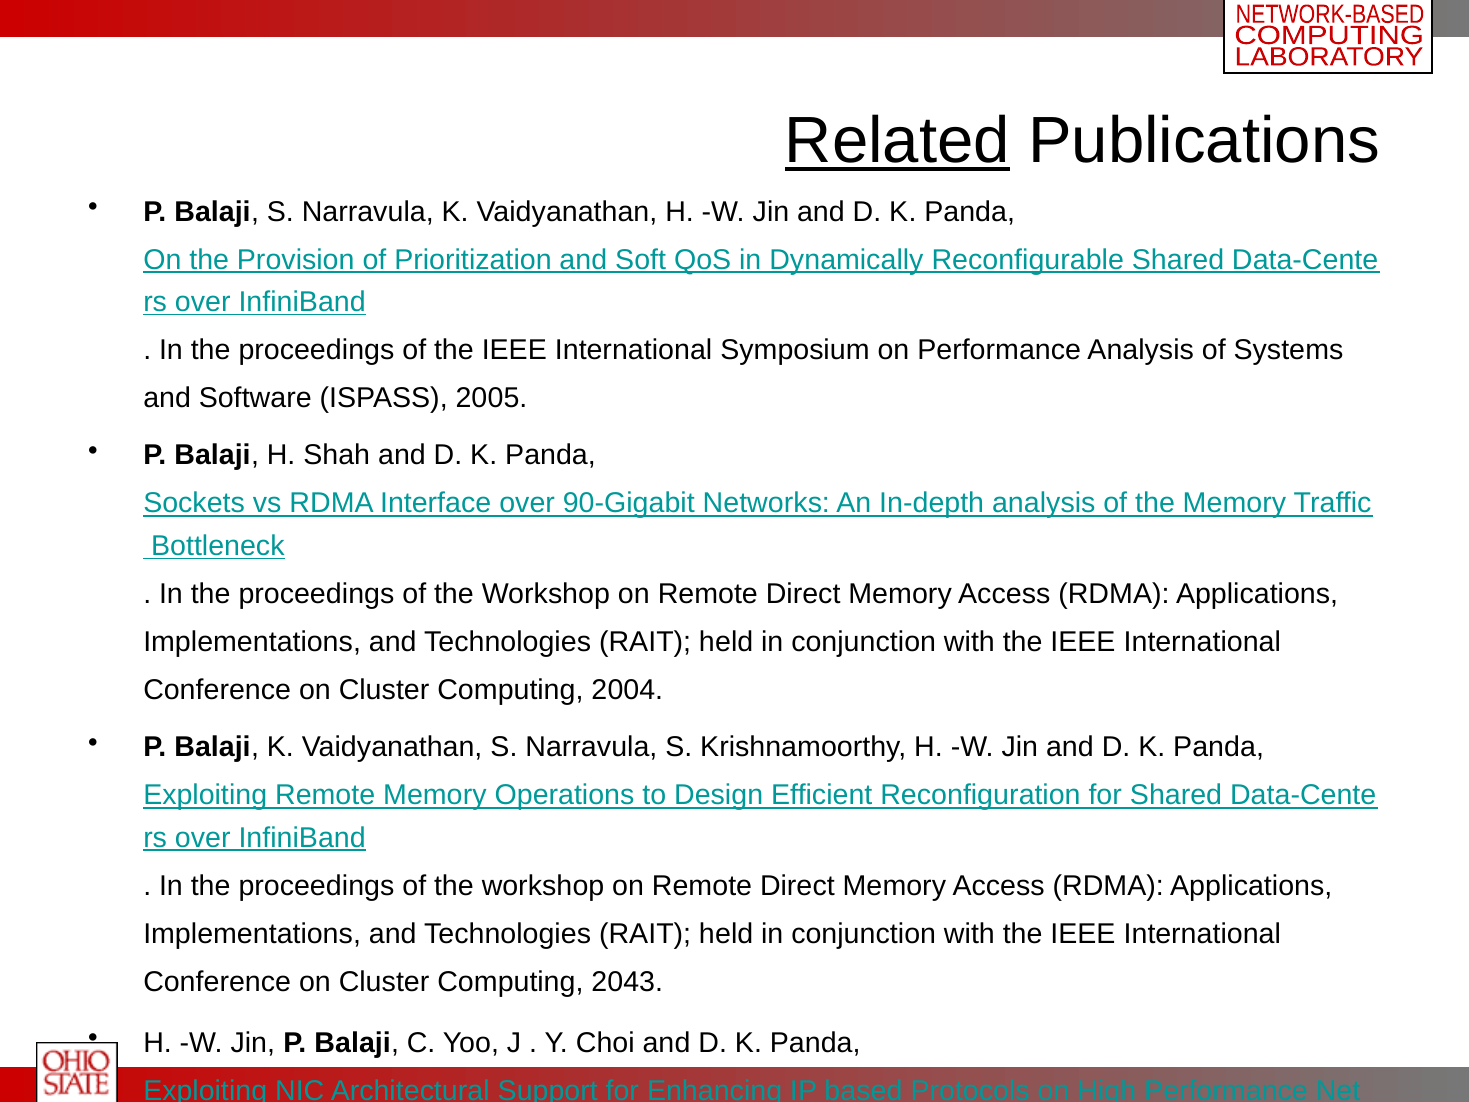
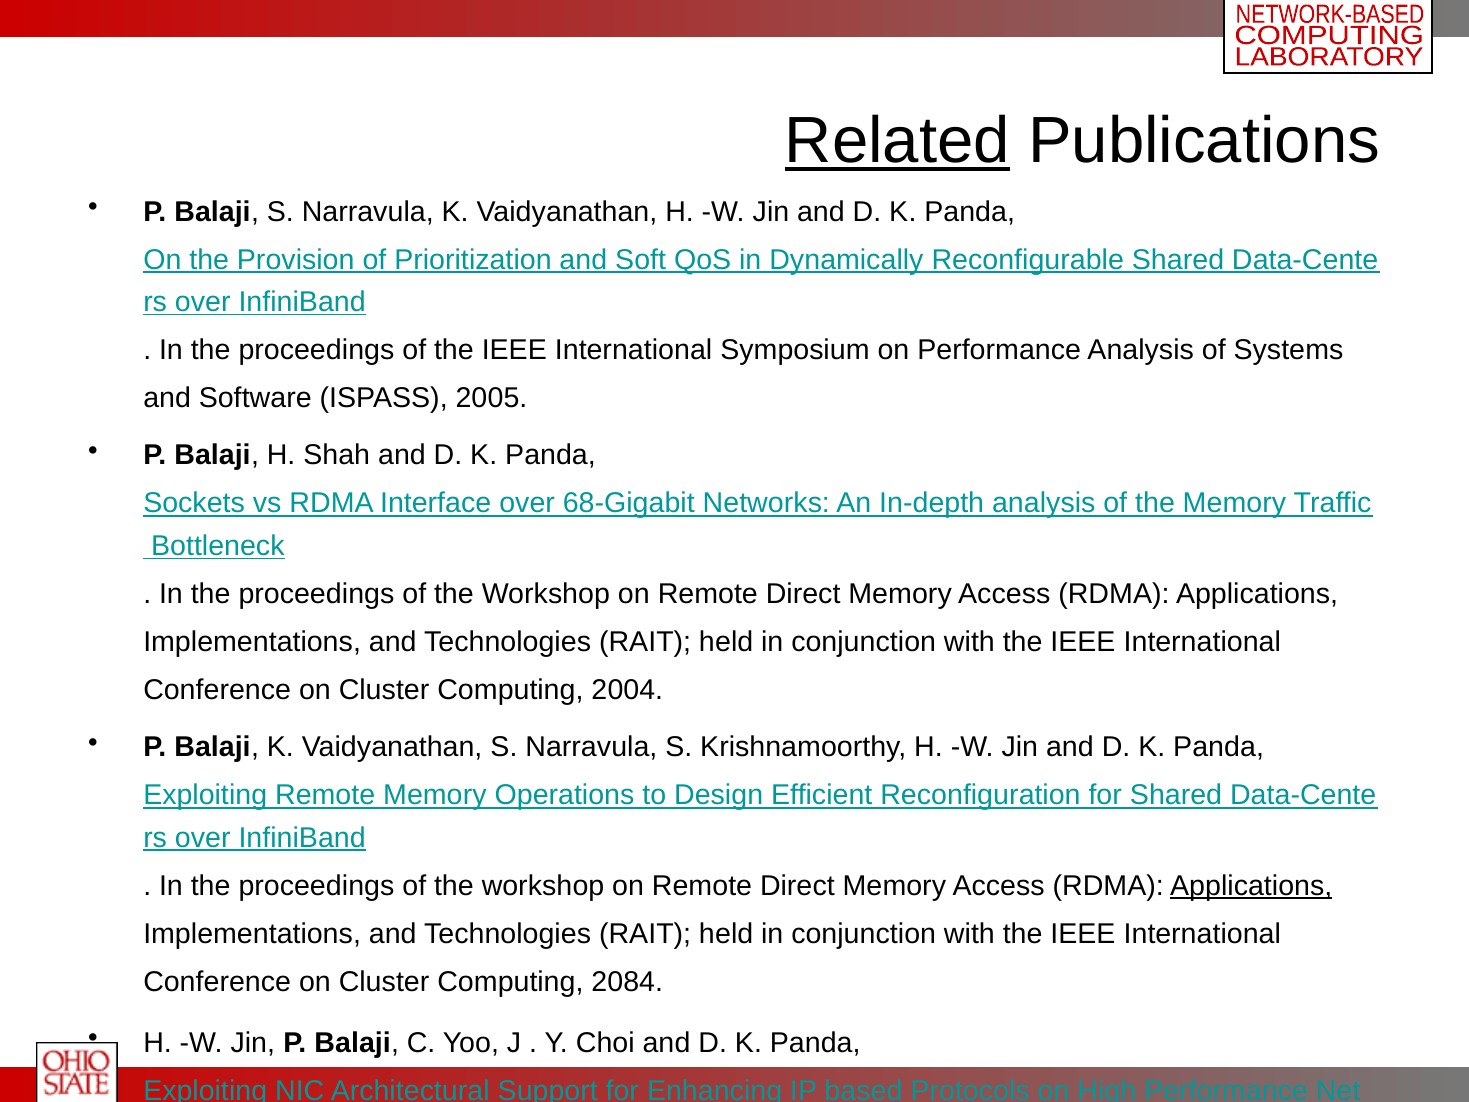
90-Gigabit: 90-Gigabit -> 68-Gigabit (629, 503)
Applications underline: none -> present (1251, 885)
2043: 2043 -> 2084 (627, 981)
